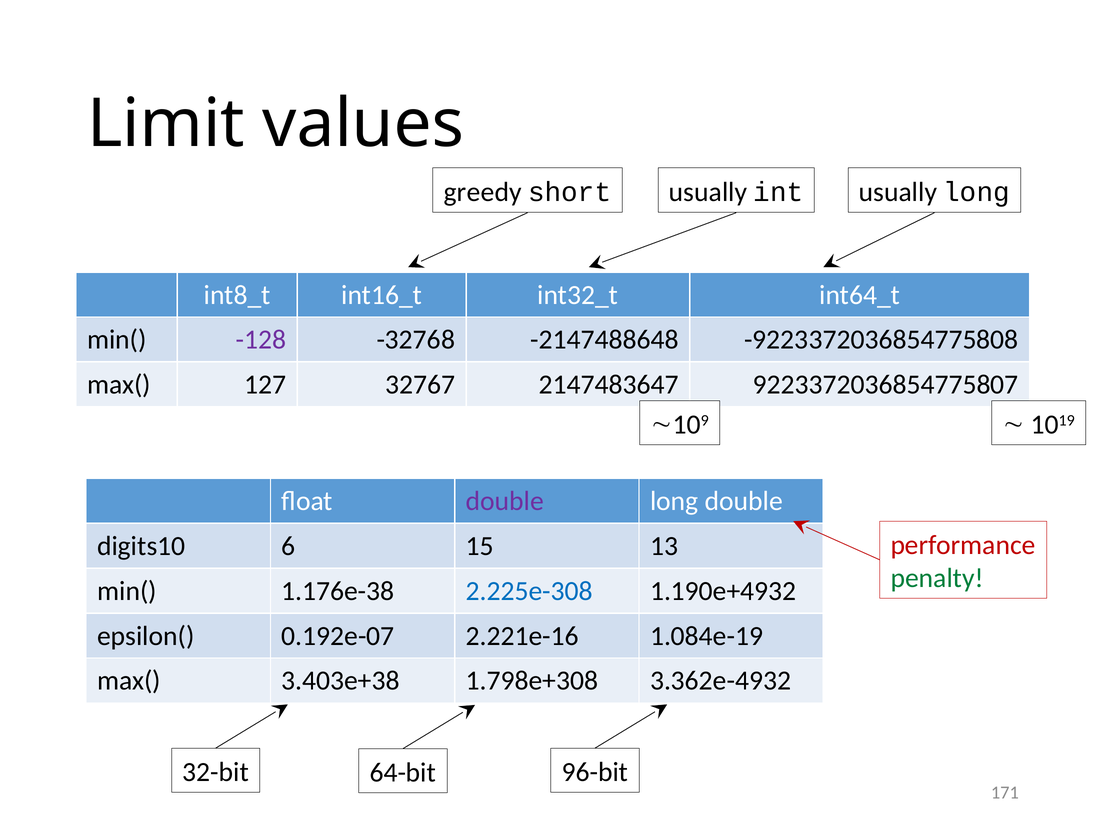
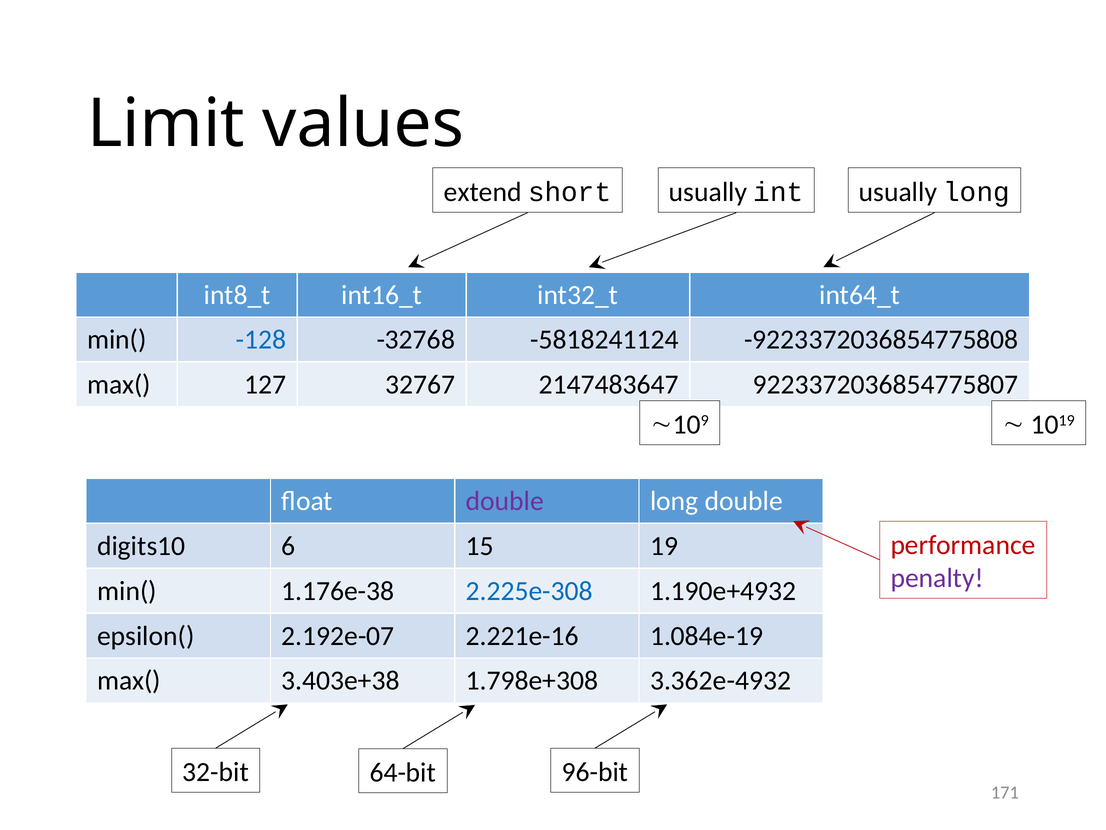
greedy: greedy -> extend (483, 192)
-128 colour: purple -> blue (261, 340)
-2147488648: -2147488648 -> -5818241124 (604, 340)
13: 13 -> 19 (664, 546)
penalty colour: green -> purple (937, 578)
0.192e-07: 0.192e-07 -> 2.192e-07 (338, 636)
